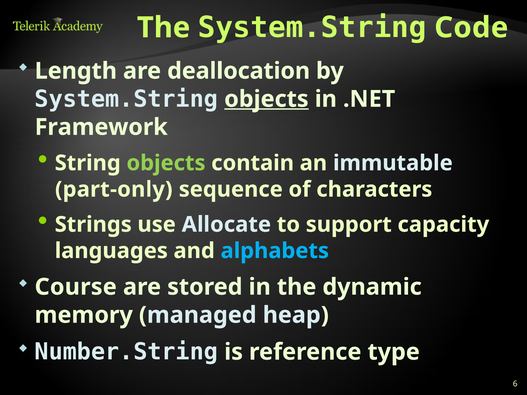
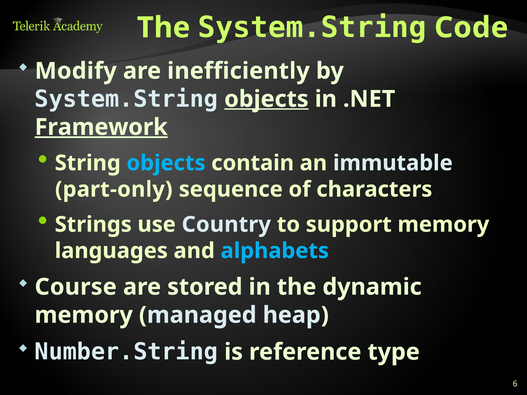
Length: Length -> Modify (76, 71)
deallocation: deallocation -> inefficiently (238, 71)
Framework underline: none -> present (101, 127)
objects colour: light green -> light blue (166, 163)
Allocate: Allocate -> Country (226, 225)
support capacity: capacity -> memory (443, 225)
